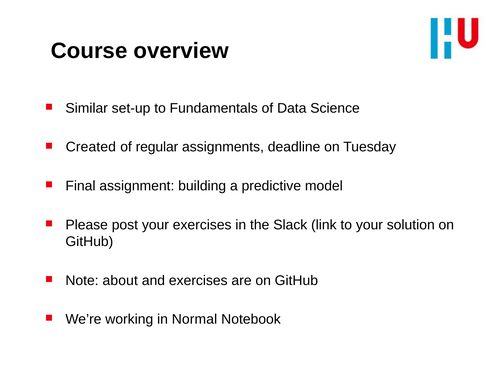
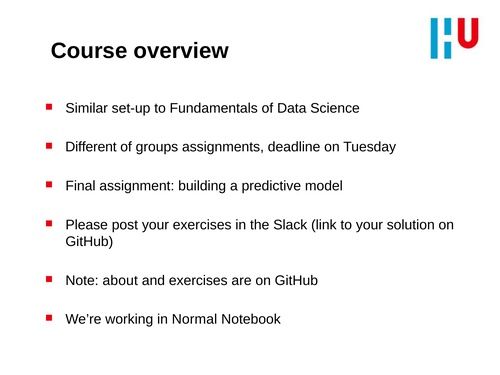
Created: Created -> Different (91, 147)
regular: regular -> groups (157, 147)
